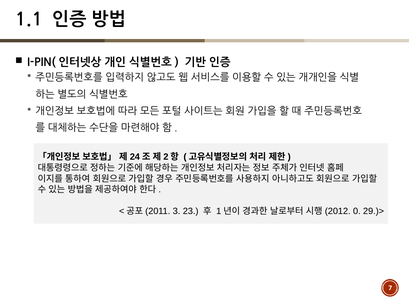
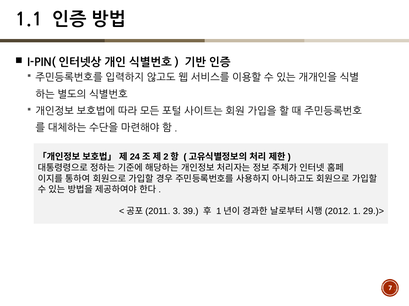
23: 23 -> 39 (191, 212)
0: 0 -> 1 (357, 212)
